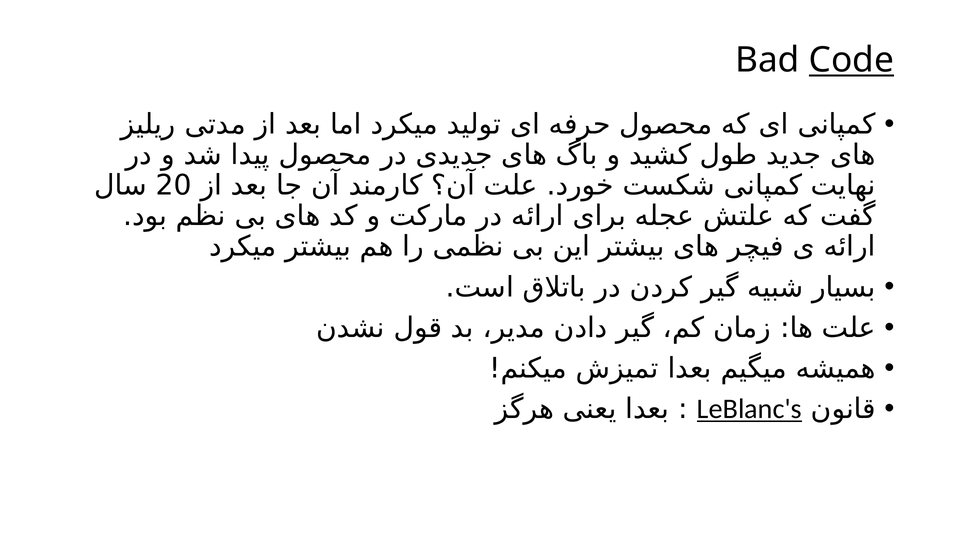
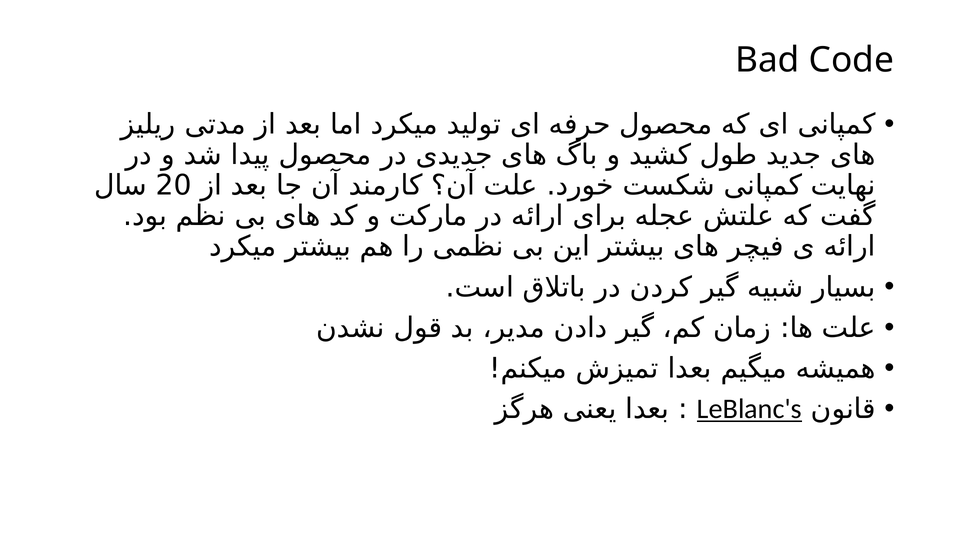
Code underline: present -> none (851, 60)
